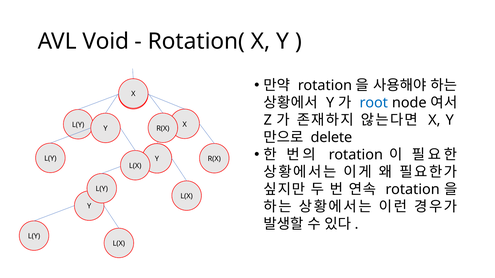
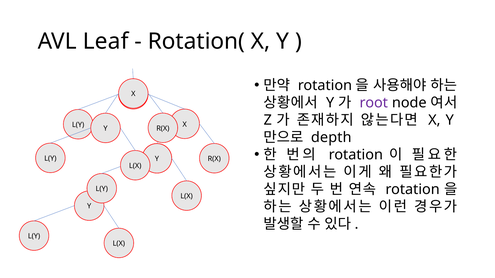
Void: Void -> Leaf (106, 42)
root colour: blue -> purple (374, 103)
delete: delete -> depth (331, 138)
